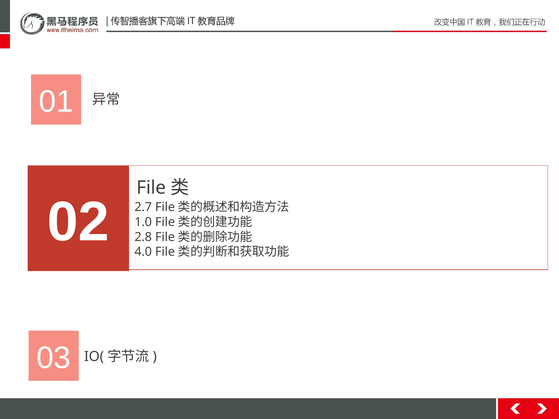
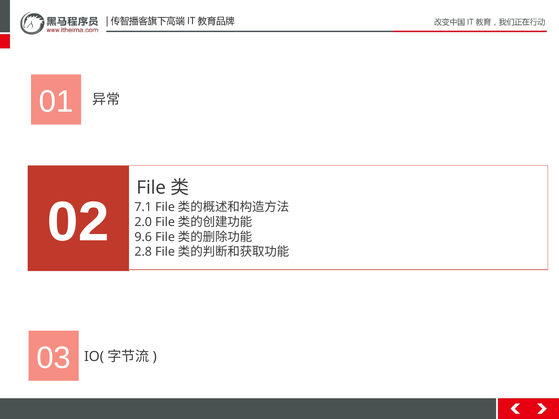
2.7: 2.7 -> 7.1 (143, 207)
1.0: 1.0 -> 2.0 (143, 222)
2.8: 2.8 -> 9.6 (143, 237)
4.0: 4.0 -> 2.8 (143, 252)
